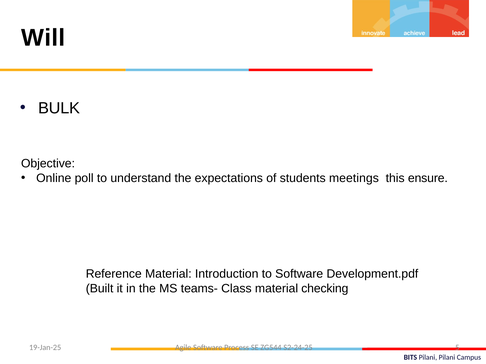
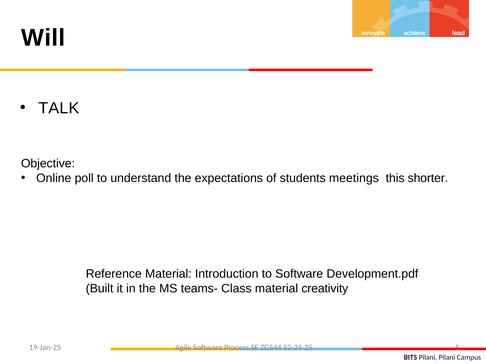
BULK: BULK -> TALK (59, 108)
ensure: ensure -> shorter (428, 178)
checking: checking -> creativity (325, 289)
